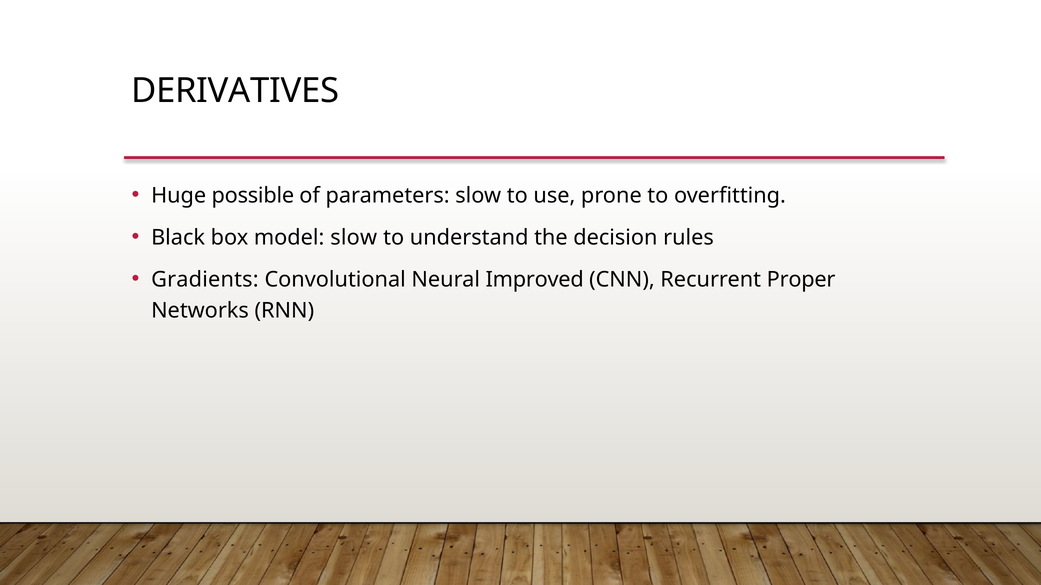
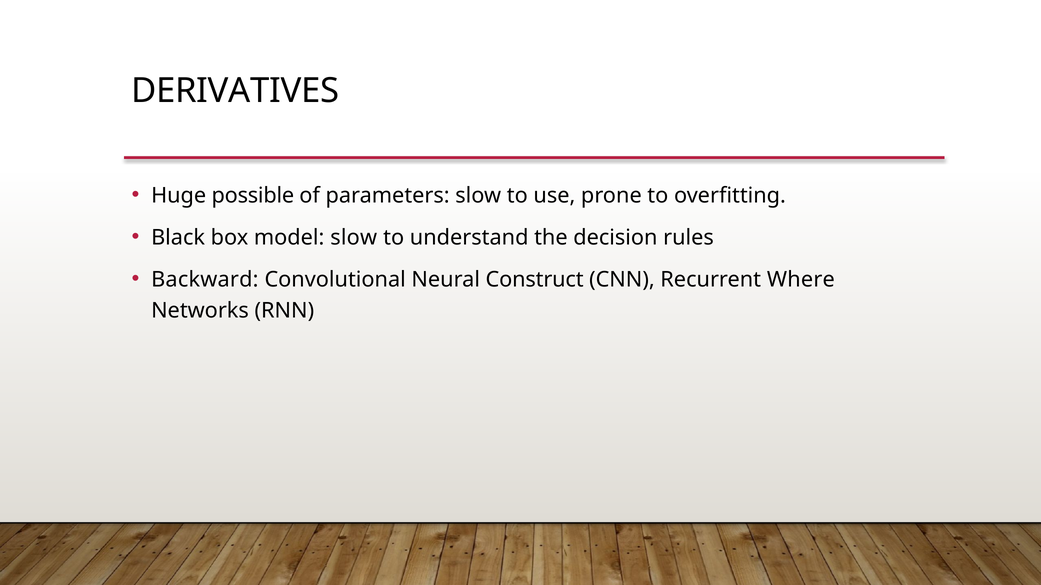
Gradients: Gradients -> Backward (205, 280)
Improved: Improved -> Construct (535, 280)
Proper: Proper -> Where (801, 280)
